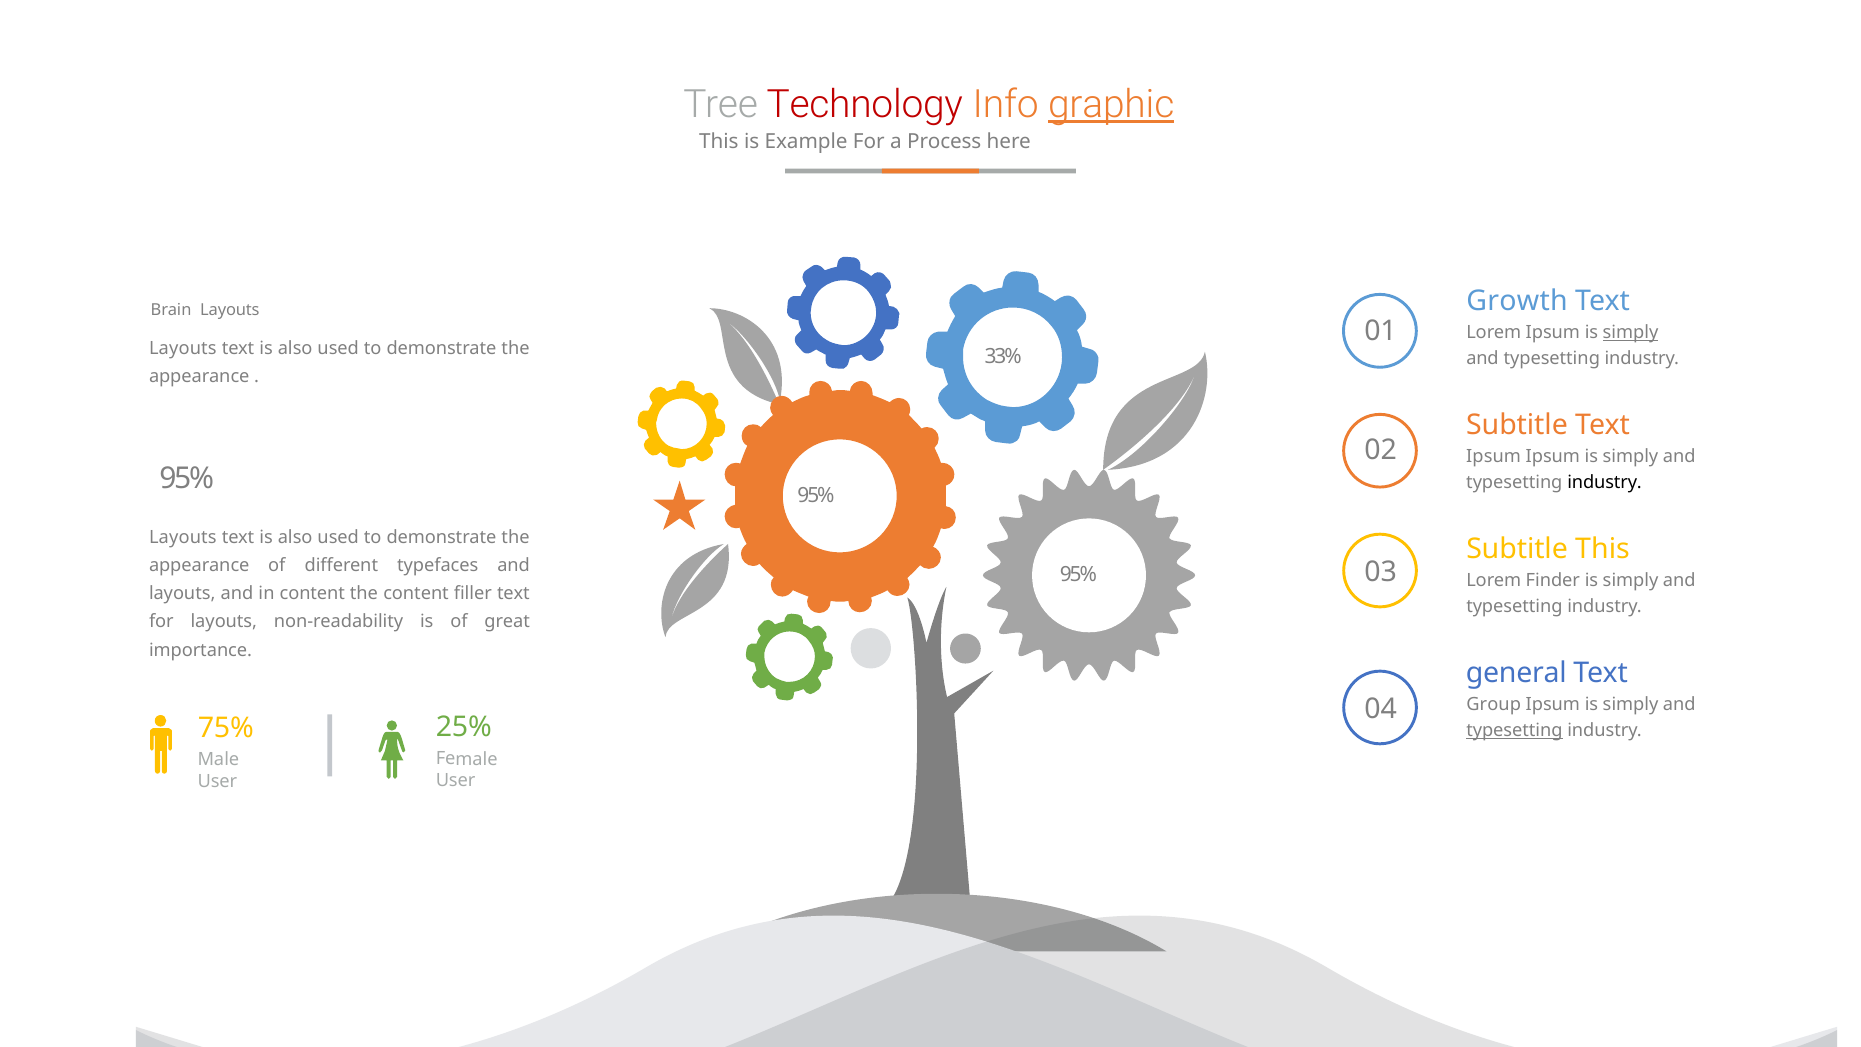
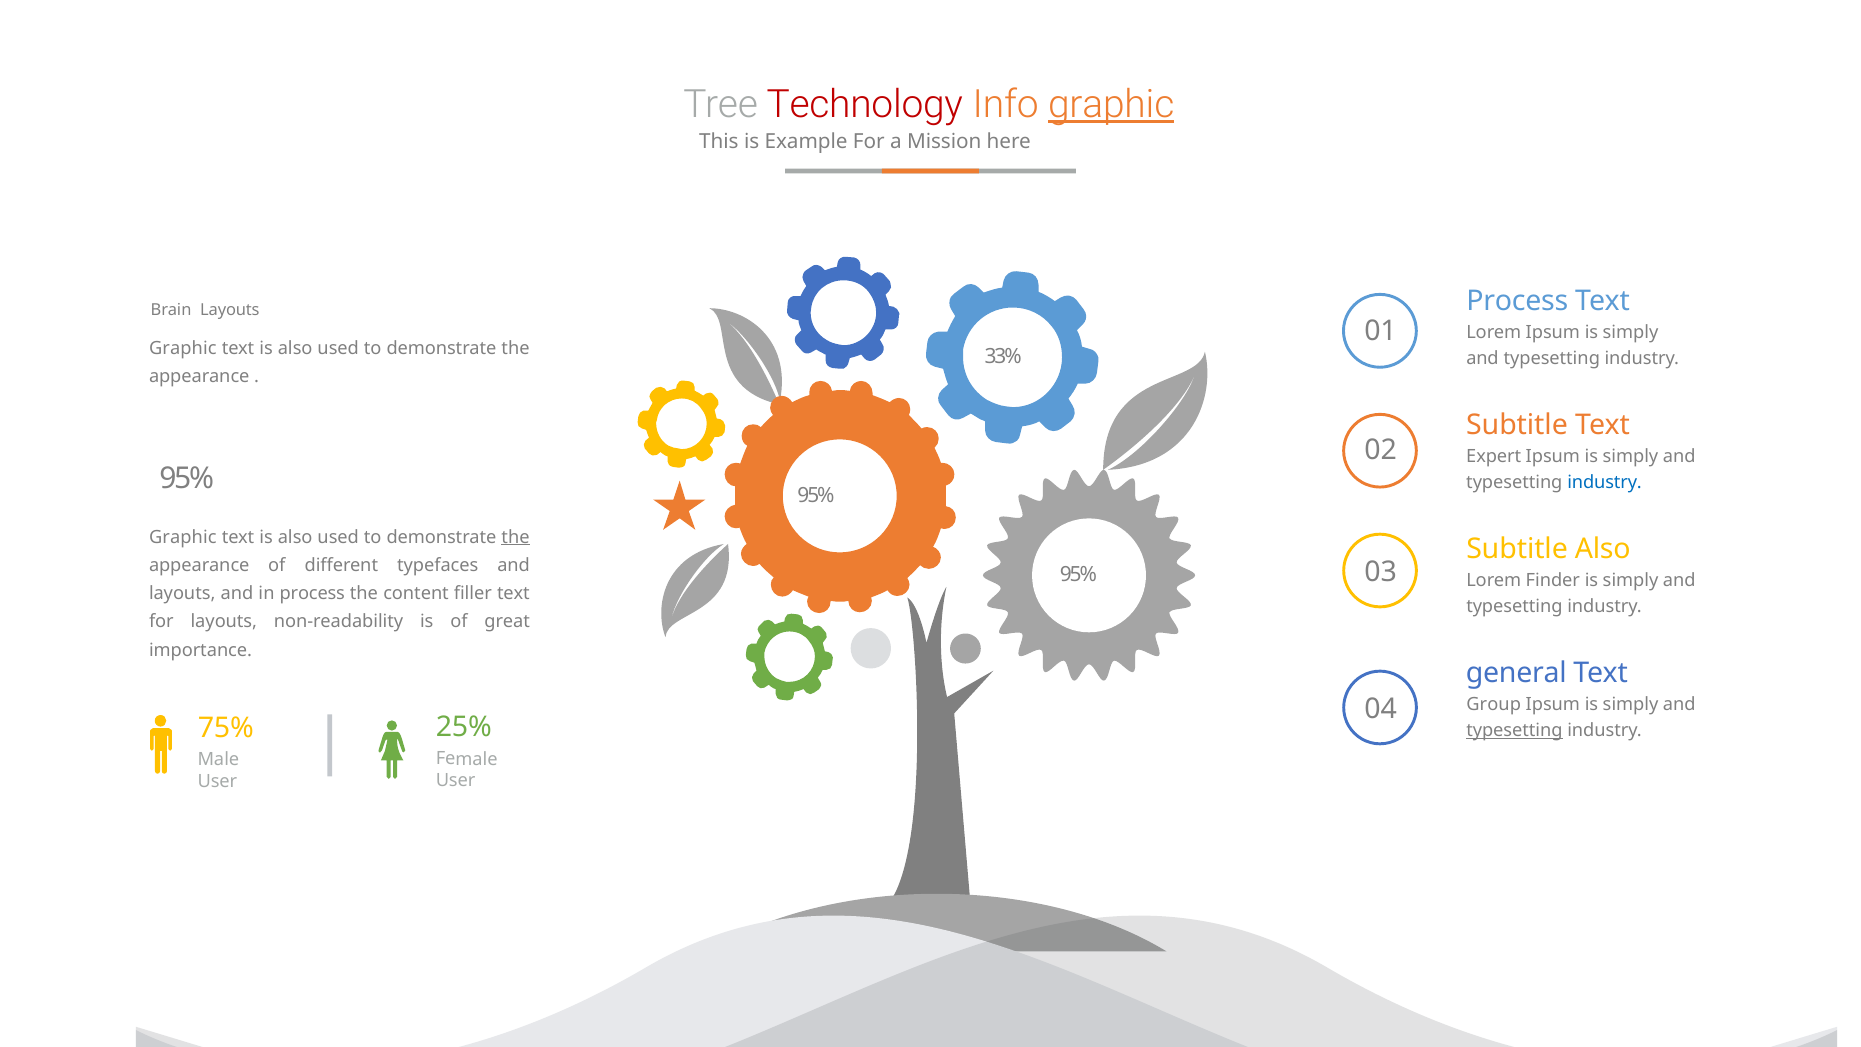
Process: Process -> Mission (944, 142)
Growth: Growth -> Process (1517, 301)
simply underline: present -> none (1631, 333)
Layouts: Layouts -> Graphic (183, 348)
Ipsum: Ipsum -> Expert (1494, 457)
industry colour: black -> blue (1605, 483)
Layouts: Layouts -> Graphic (183, 537)
the underline: none -> present (516, 537)
Subtitle This: This -> Also (1603, 549)
in content: content -> process (312, 593)
